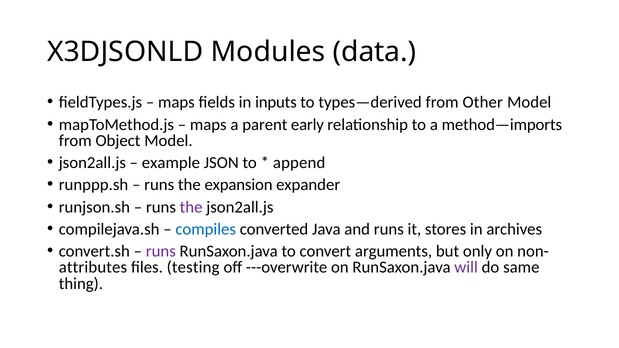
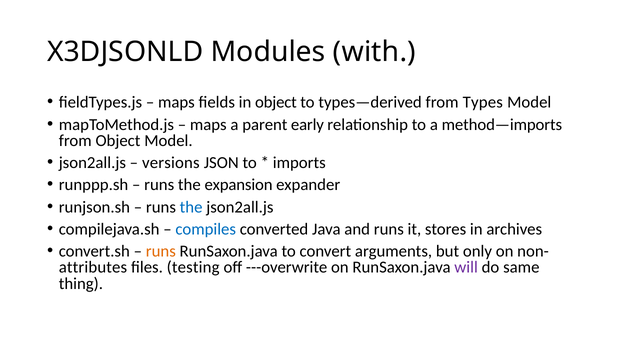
data: data -> with (374, 52)
in inputs: inputs -> object (276, 103)
Other: Other -> Types (483, 103)
example: example -> versions (171, 163)
append: append -> imports (299, 163)
the colour: purple -> blue (191, 207)
runs colour: purple -> orange (161, 251)
